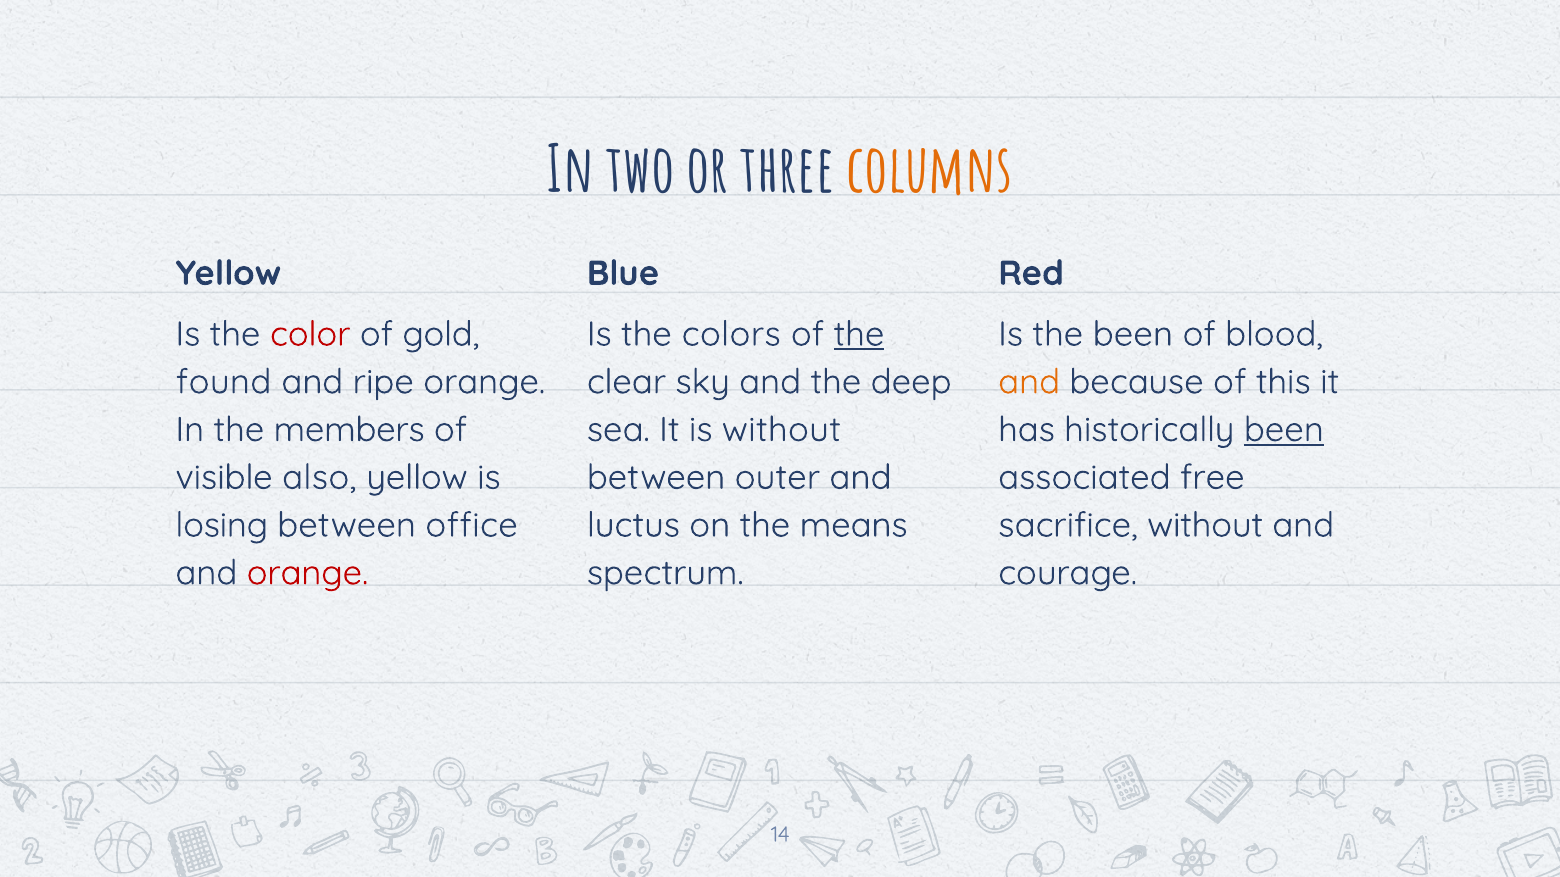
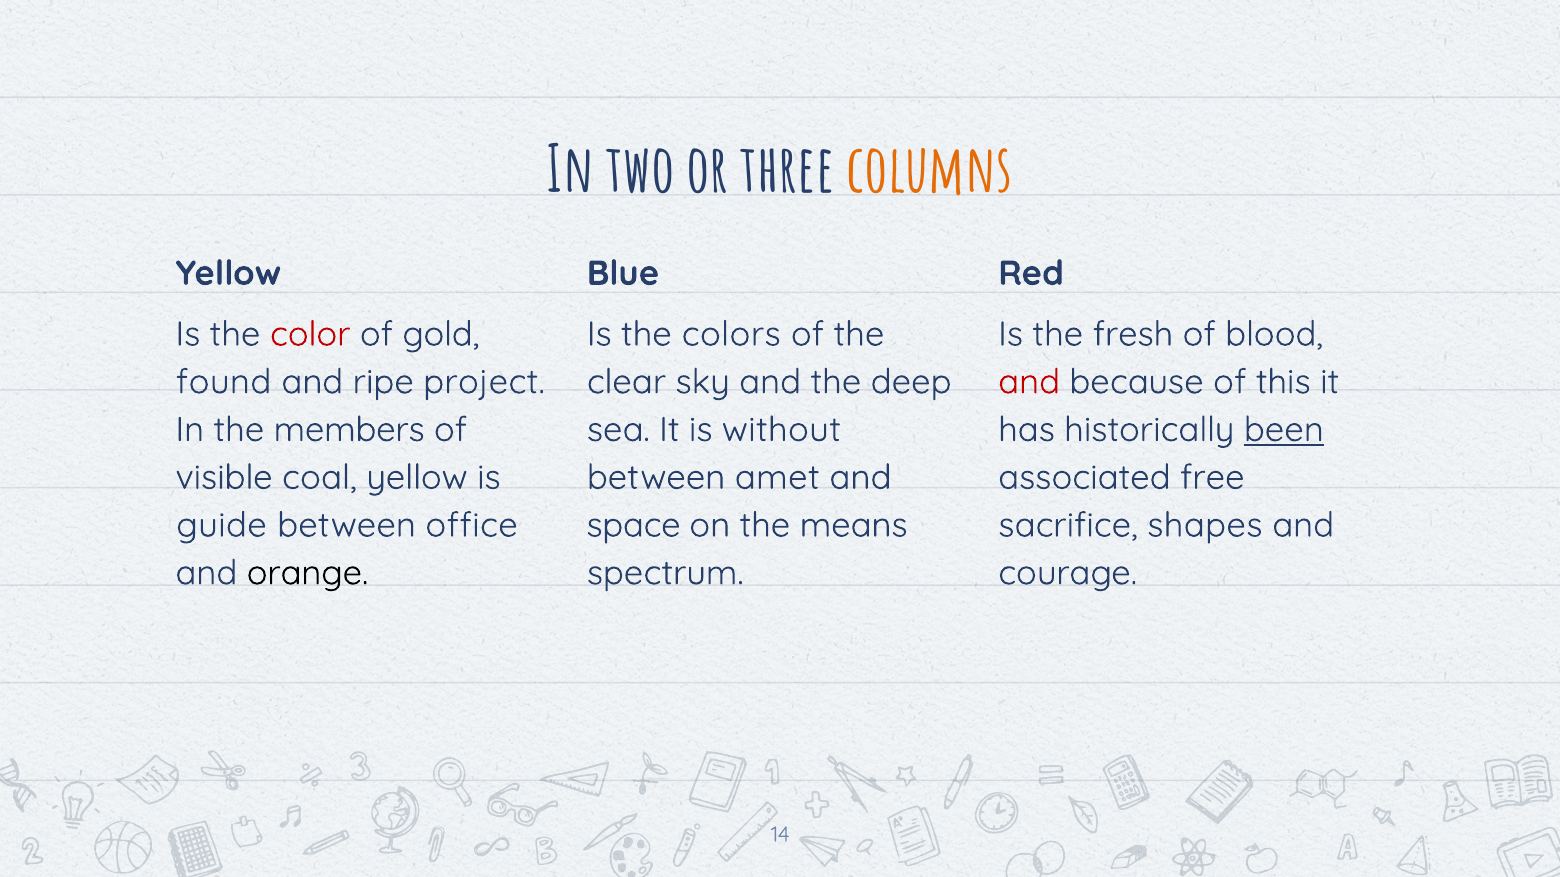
the underline: present -> none (859, 334)
the been: been -> fresh (1133, 334)
ripe orange: orange -> project (484, 382)
and colour: orange -> red (1029, 382)
also: also -> coal (319, 478)
outer: outer -> amet (777, 478)
losing: losing -> guide (222, 525)
luctus: luctus -> space (634, 525)
sacrifice without: without -> shapes (1205, 525)
orange colour: red -> black (307, 573)
